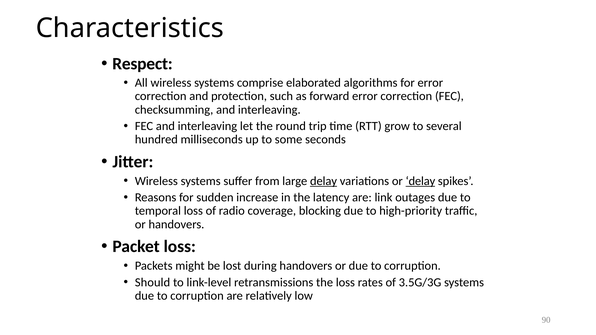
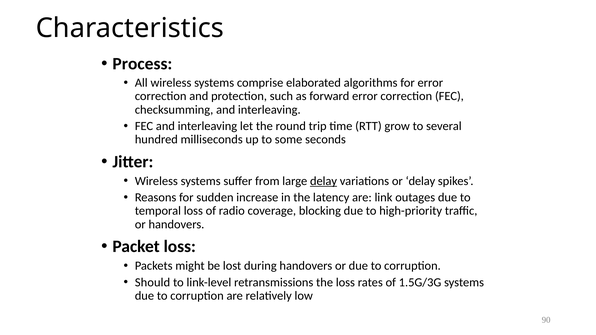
Respect: Respect -> Process (142, 64)
delay underline: present -> none (420, 181)
3.5G/3G: 3.5G/3G -> 1.5G/3G (420, 282)
